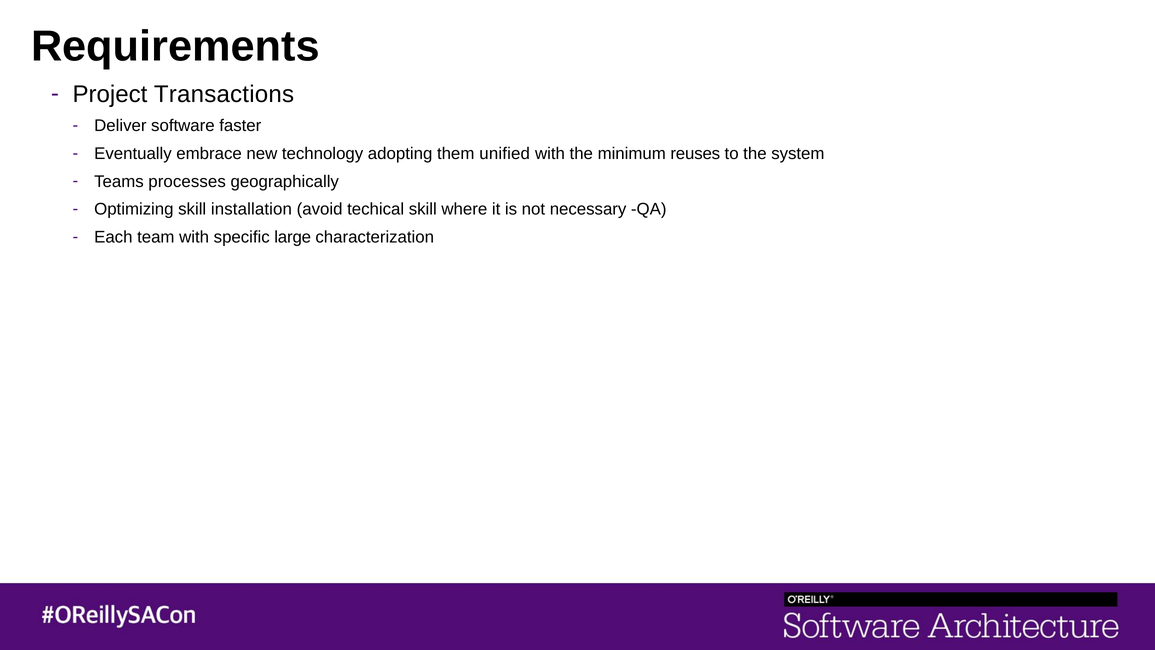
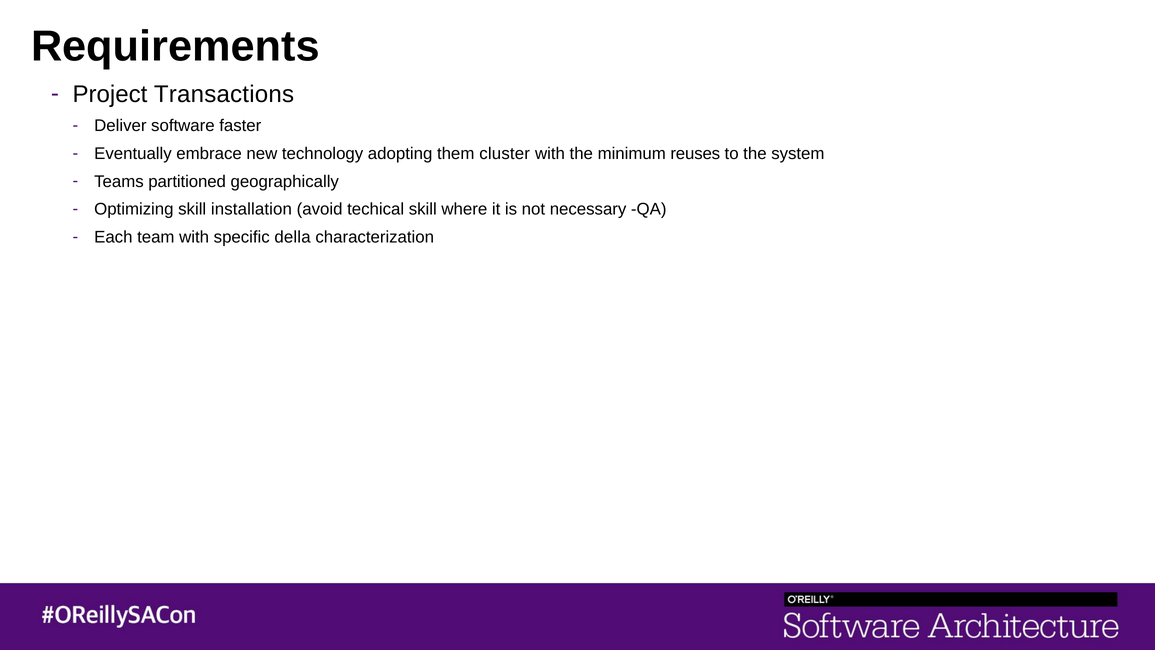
unified: unified -> cluster (505, 154)
processes: processes -> partitioned (187, 181)
large: large -> della (293, 237)
